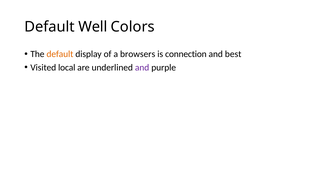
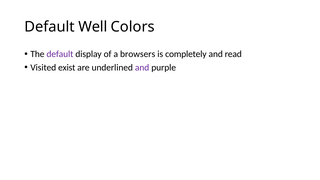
default colour: orange -> purple (60, 54)
connection: connection -> completely (186, 54)
best: best -> read (233, 54)
local: local -> exist (67, 67)
